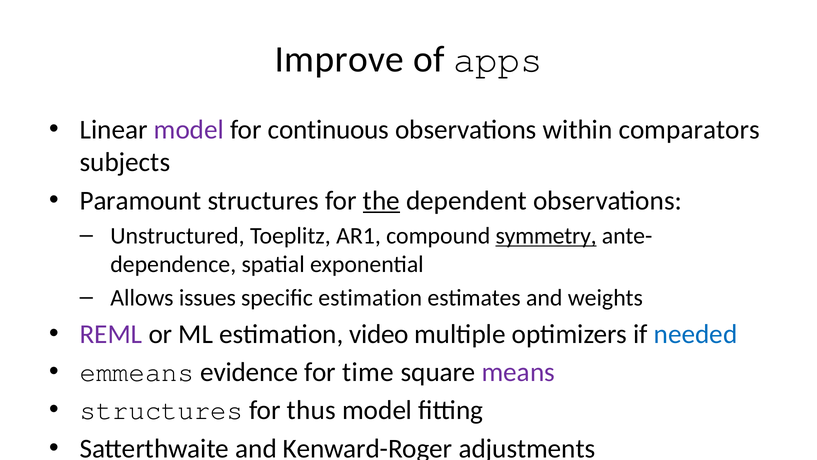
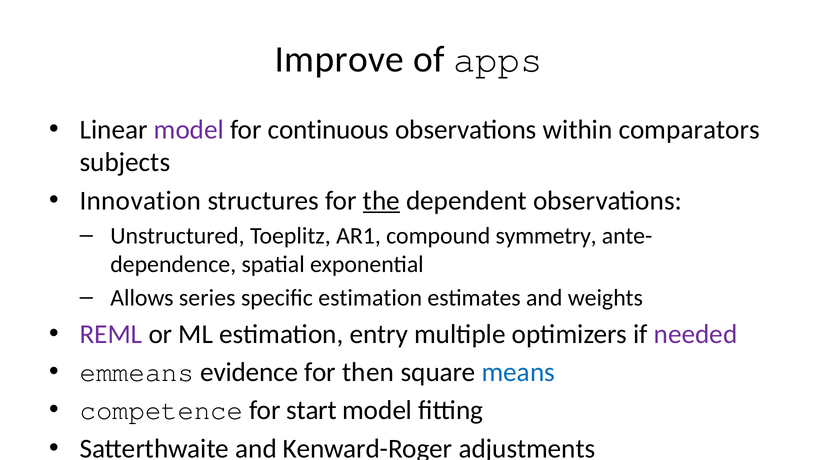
Paramount: Paramount -> Innovation (140, 200)
symmetry underline: present -> none (546, 236)
issues: issues -> series (207, 297)
video: video -> entry (379, 334)
needed colour: blue -> purple (696, 334)
time: time -> then (368, 372)
means colour: purple -> blue (518, 372)
structures: structures -> competence (161, 410)
thus: thus -> start (312, 410)
